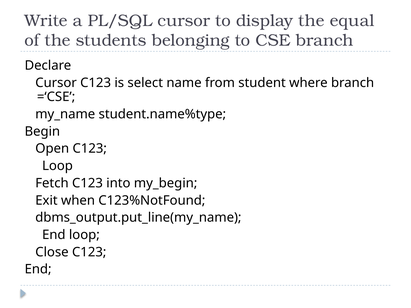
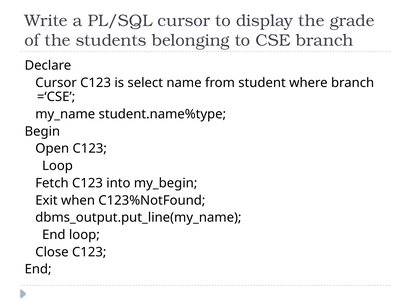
equal: equal -> grade (352, 21)
